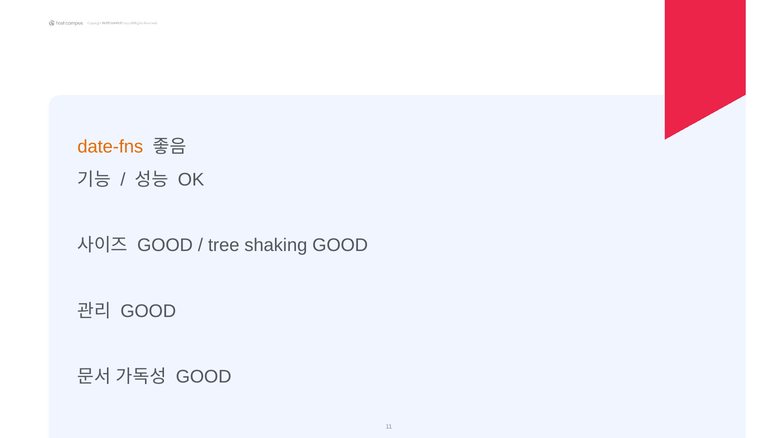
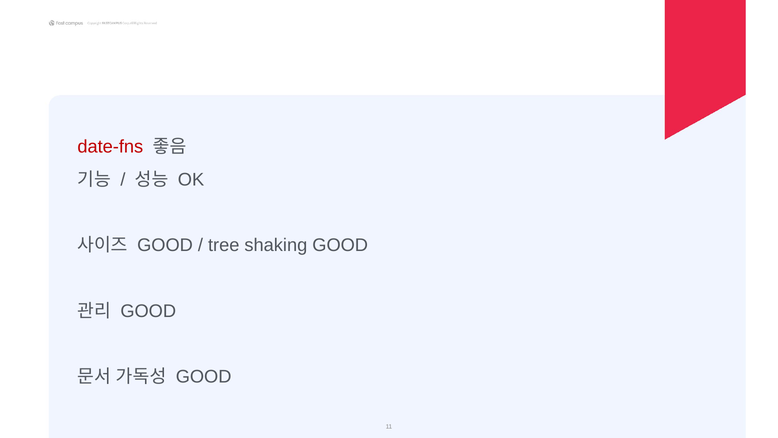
date-fns colour: orange -> red (110, 147)
